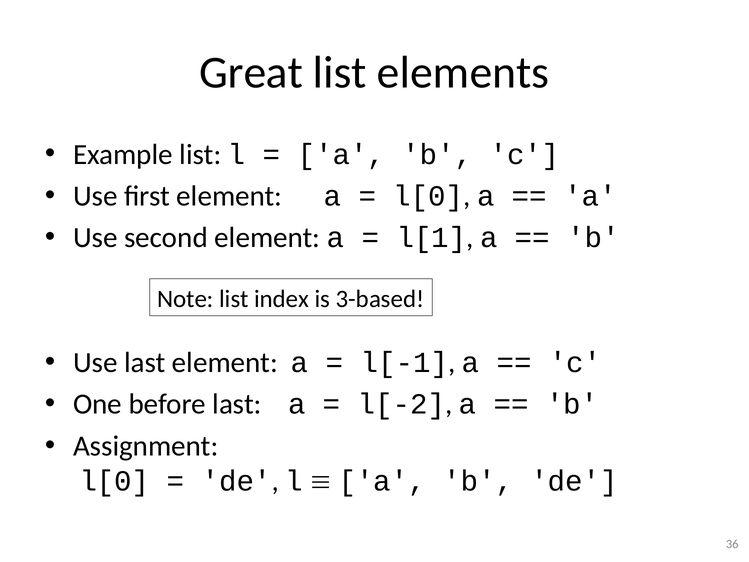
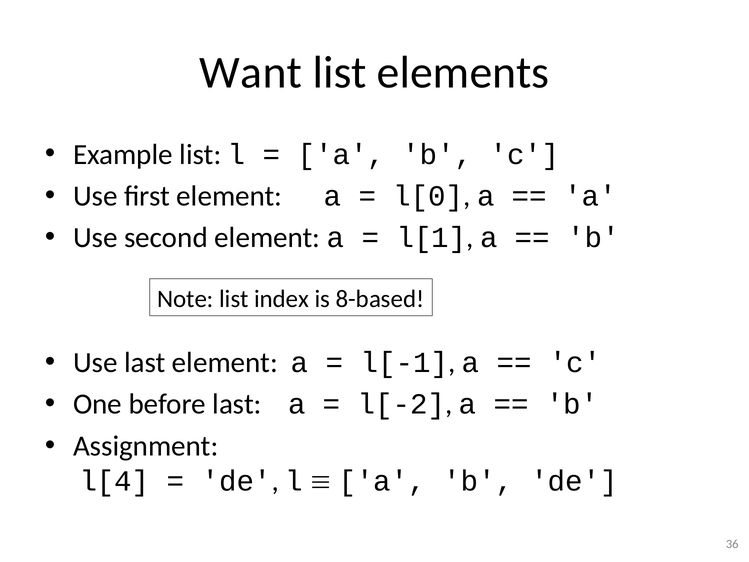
Great: Great -> Want (251, 73)
3-based: 3-based -> 8-based (380, 299)
l[0: l[0 -> l[4 (114, 481)
